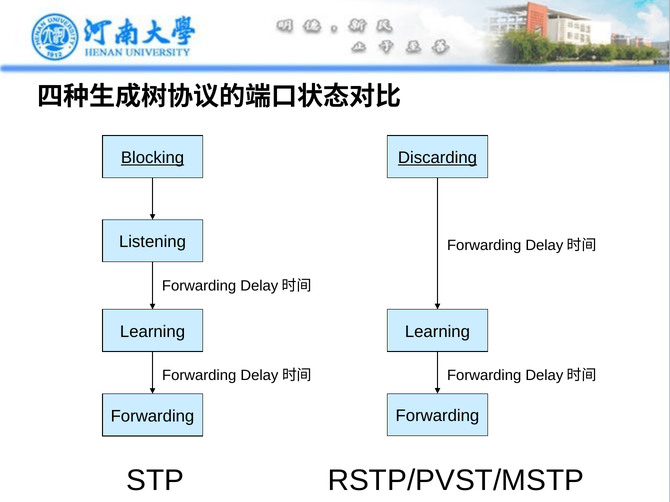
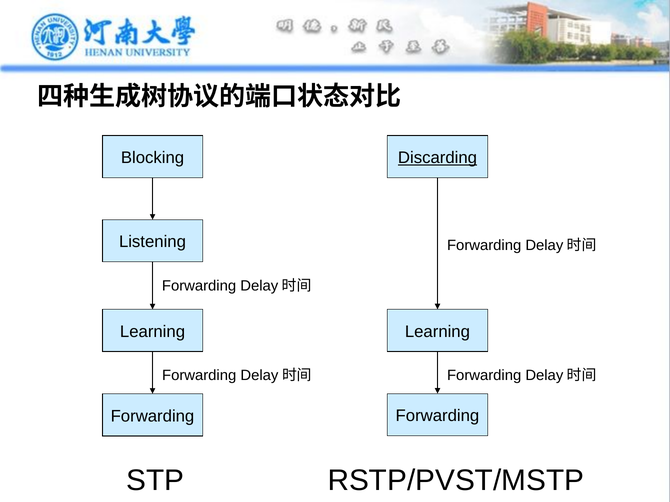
Blocking underline: present -> none (153, 158)
